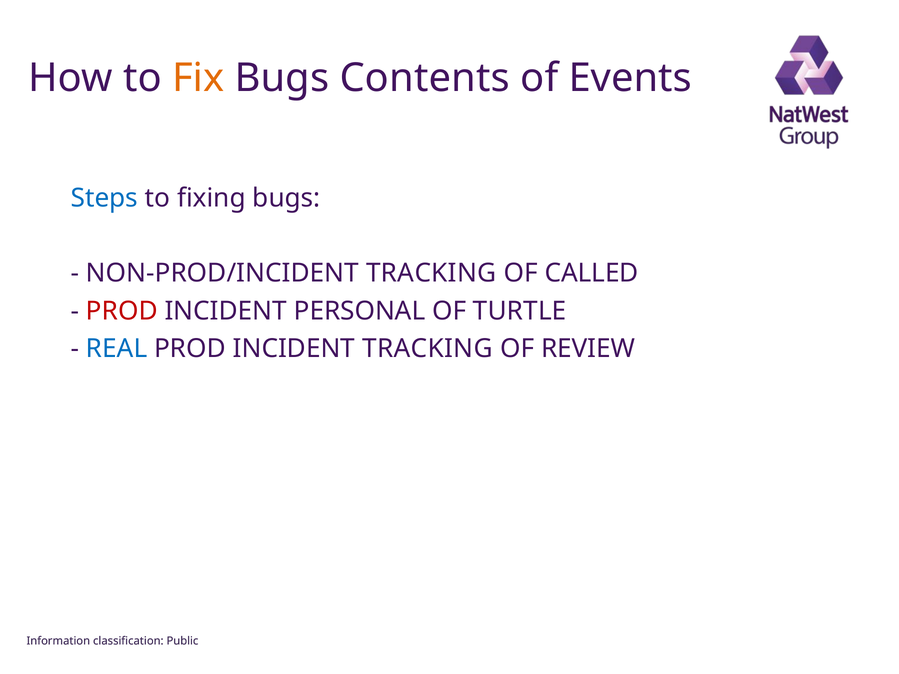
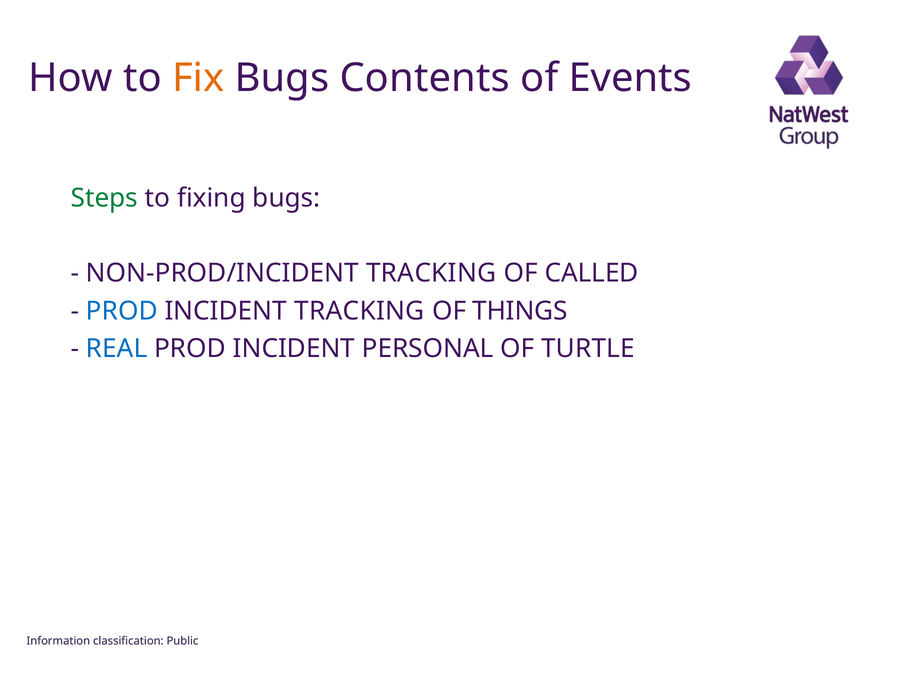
Steps colour: blue -> green (104, 198)
PROD colour: red -> blue (122, 311)
INCIDENT PERSONAL: PERSONAL -> TRACKING (359, 311)
TURTLE: TURTLE -> THINGS (520, 311)
INCIDENT TRACKING: TRACKING -> PERSONAL (428, 349)
REVIEW: REVIEW -> TURTLE (588, 349)
